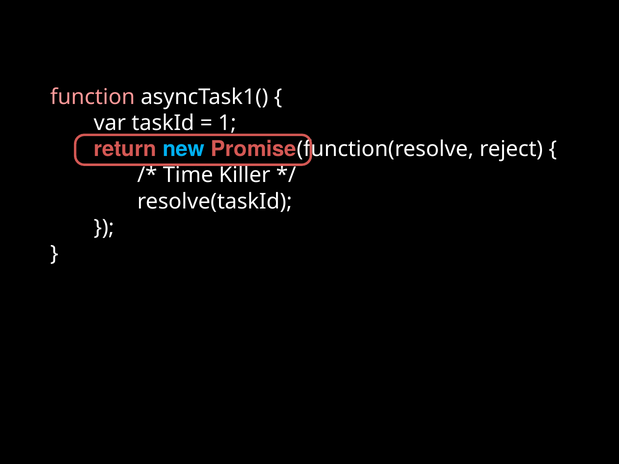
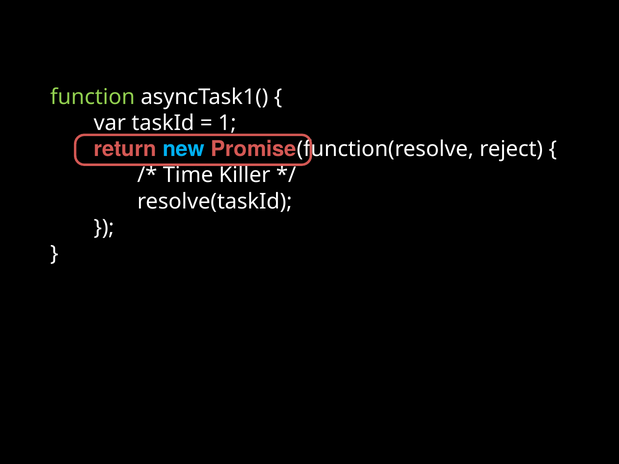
function colour: pink -> light green (93, 97)
